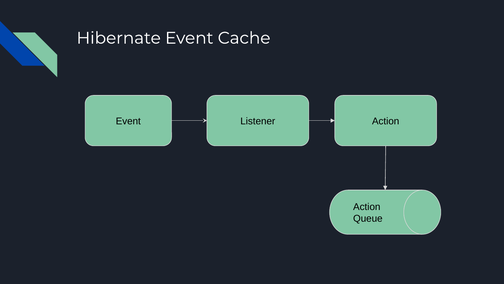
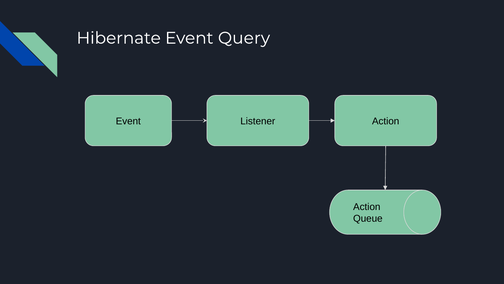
Cache: Cache -> Query (244, 38)
